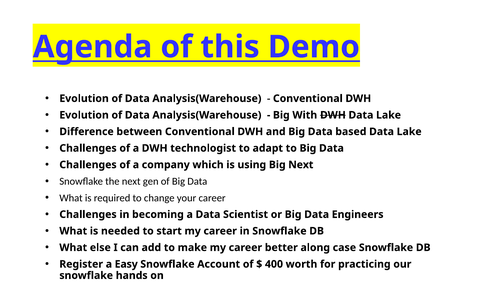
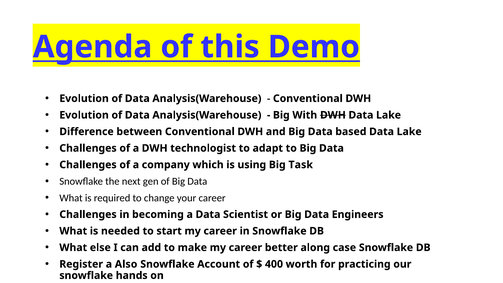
Big Next: Next -> Task (301, 165)
Easy: Easy -> Also (126, 264)
